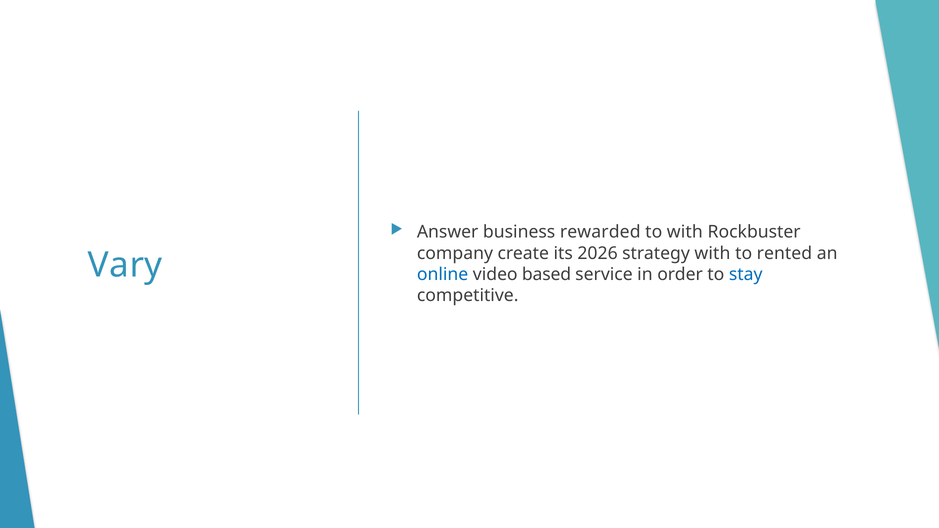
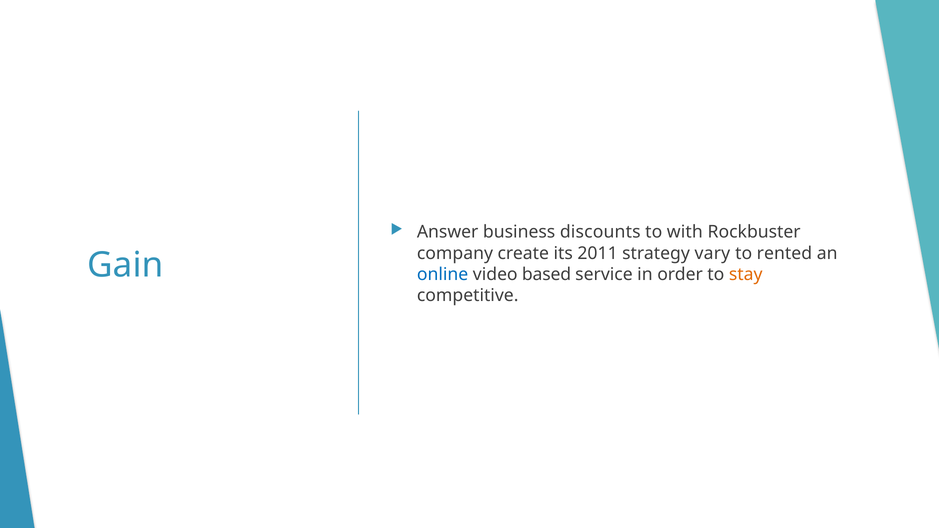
rewarded: rewarded -> discounts (600, 232)
2026: 2026 -> 2011 (598, 253)
strategy with: with -> vary (712, 253)
Vary: Vary -> Gain (125, 265)
stay colour: blue -> orange (746, 275)
